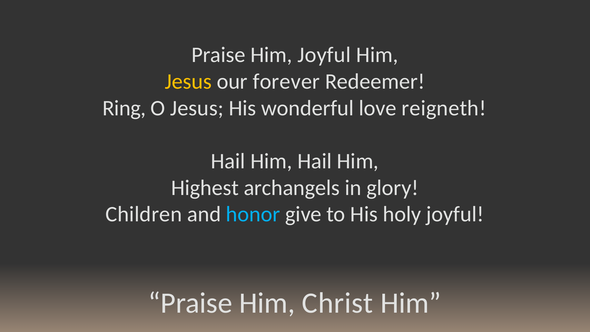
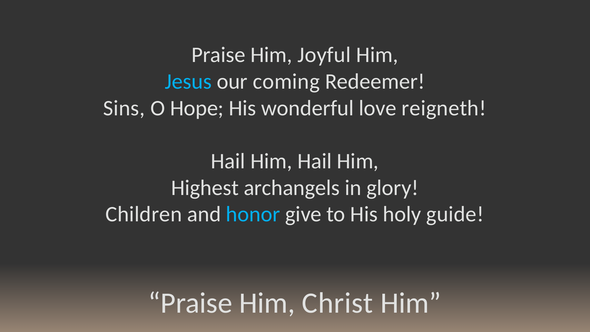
Jesus colour: yellow -> light blue (188, 81)
forever: forever -> coming (286, 81)
Ring: Ring -> Sins (124, 108)
O Jesus: Jesus -> Hope (197, 108)
holy joyful: joyful -> guide (455, 214)
